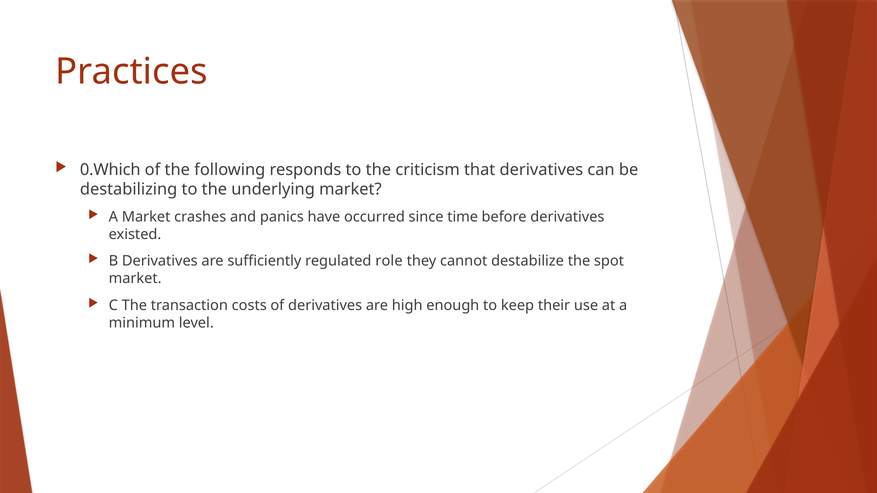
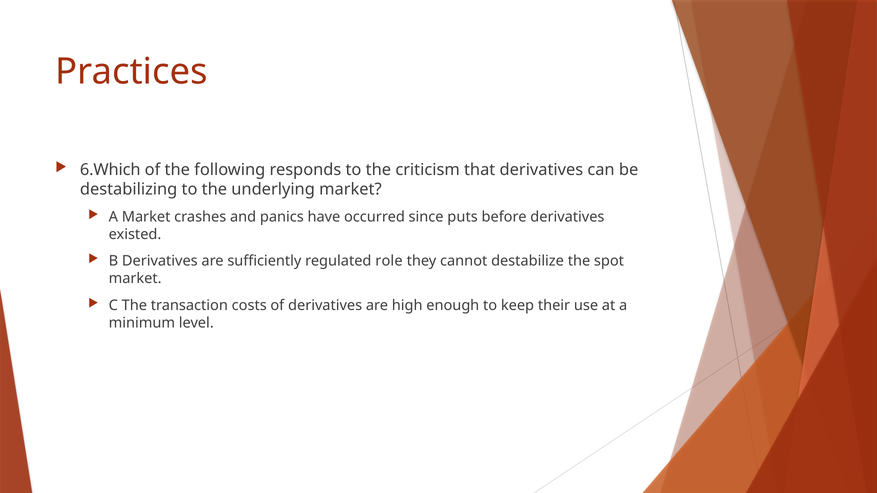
0.Which: 0.Which -> 6.Which (110, 170)
time: time -> puts (463, 217)
